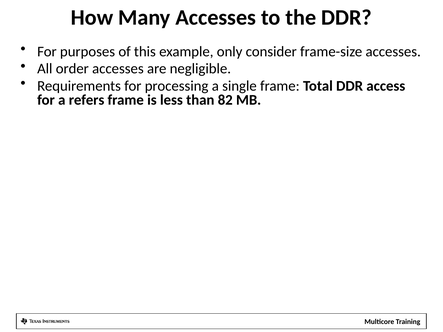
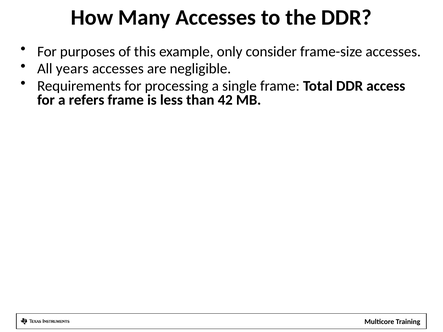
order: order -> years (72, 69)
82: 82 -> 42 (225, 100)
